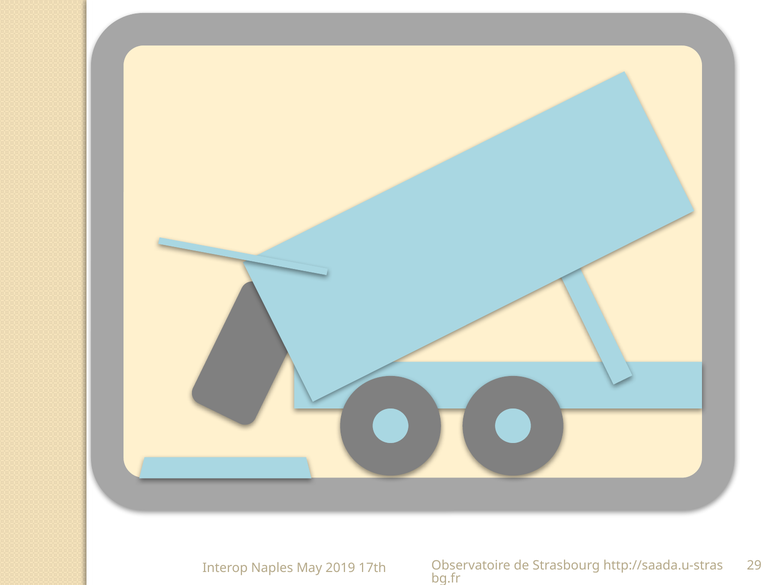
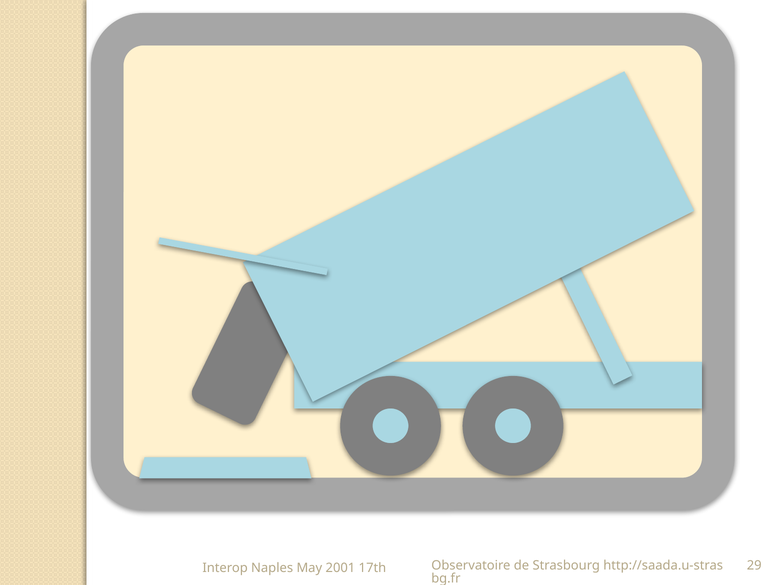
2019: 2019 -> 2001 (340, 568)
